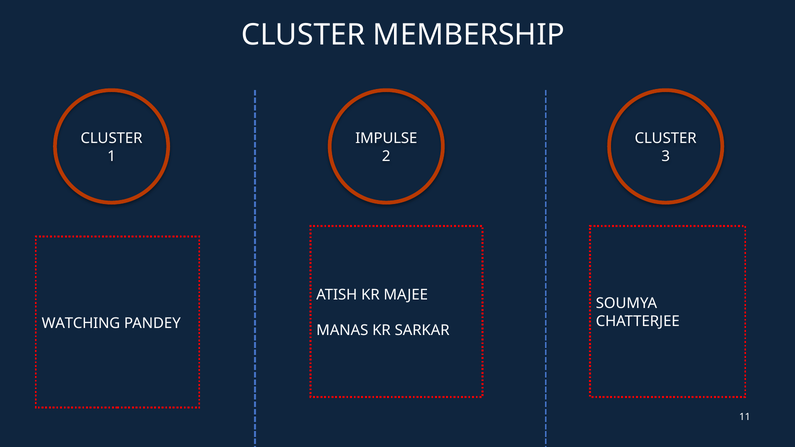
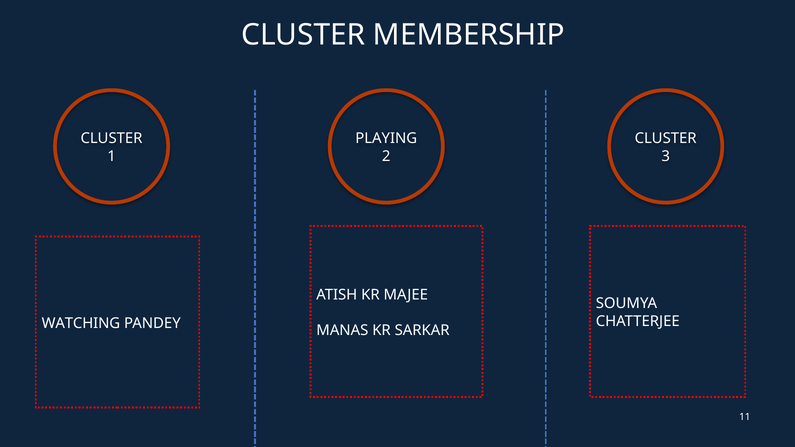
IMPULSE: IMPULSE -> PLAYING (386, 139)
